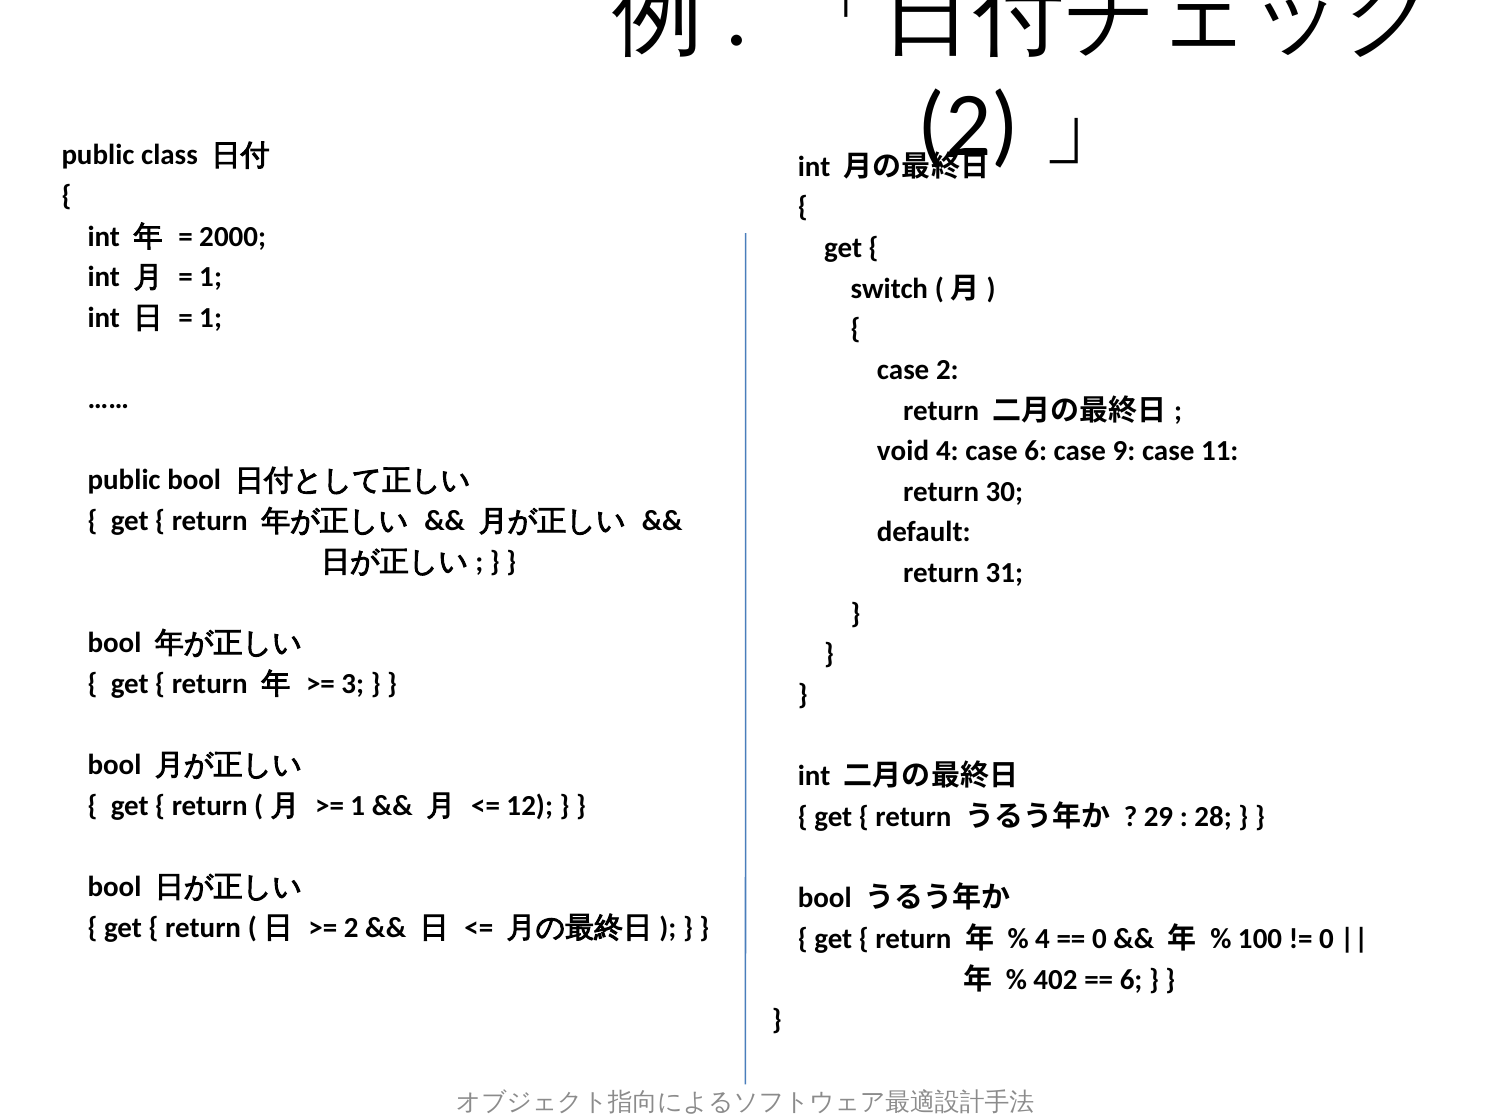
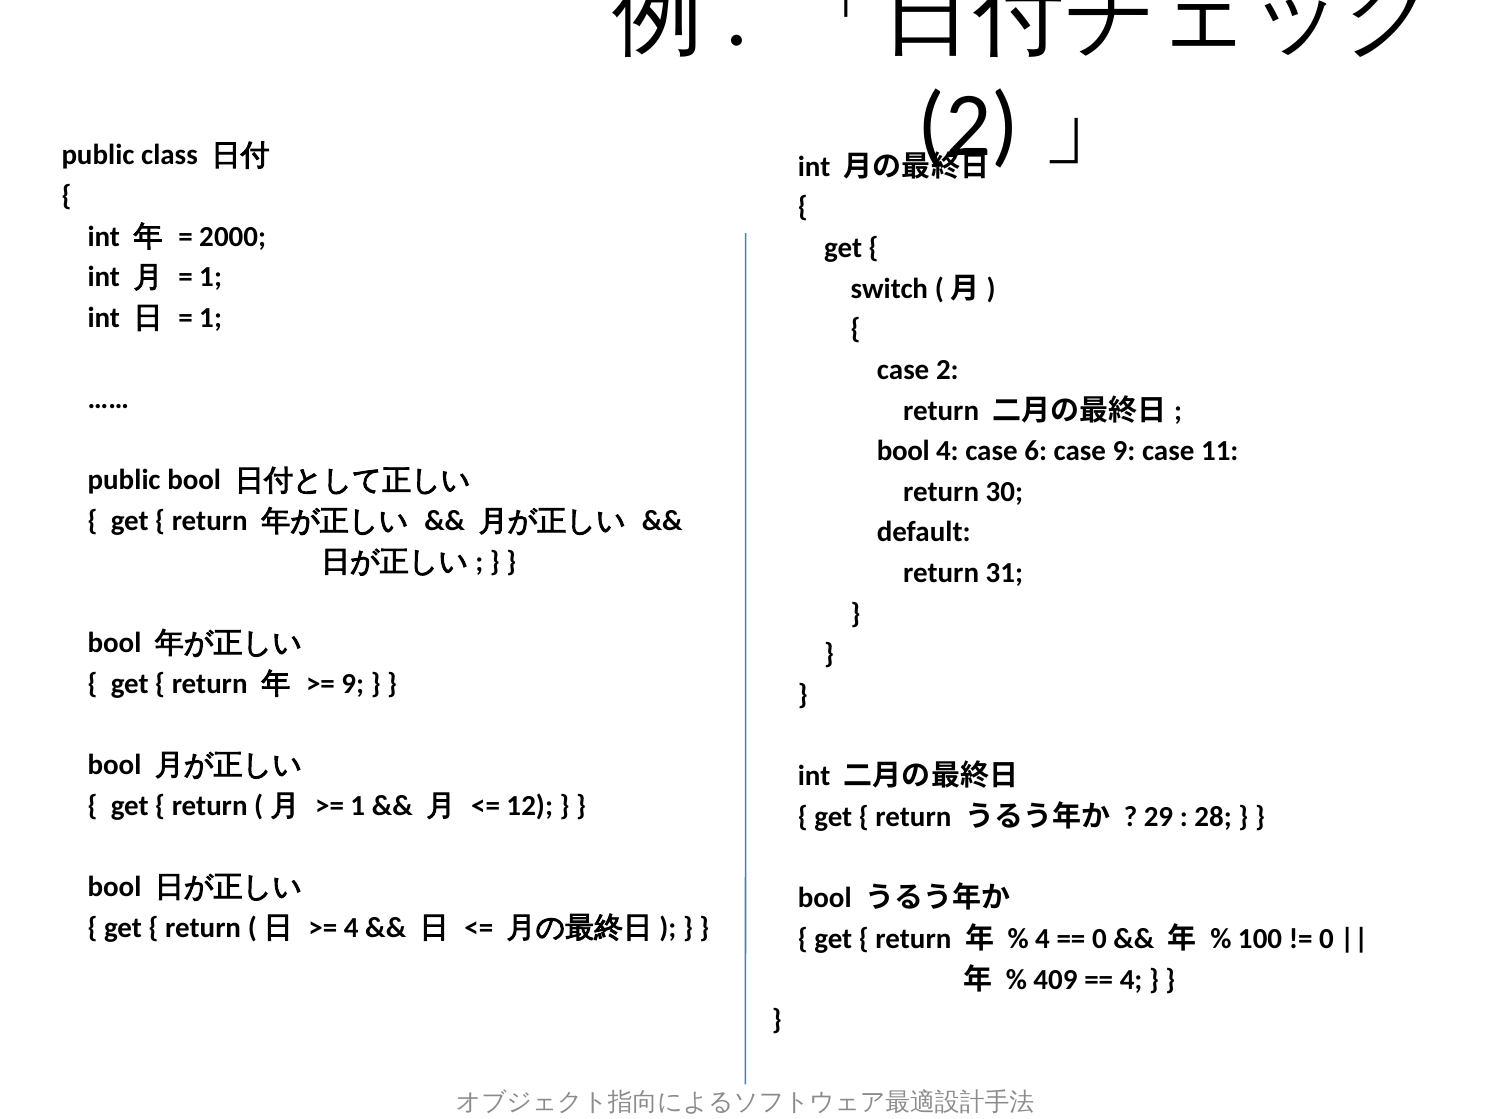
void: void -> bool (903, 451)
3: 3 -> 9 (353, 683)
2: 2 -> 4 (351, 927)
402: 402 -> 409 (1055, 979)
6: 6 -> 4 (1131, 979)
